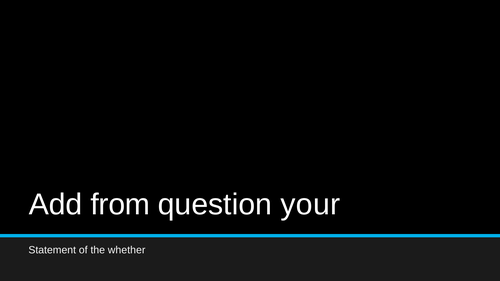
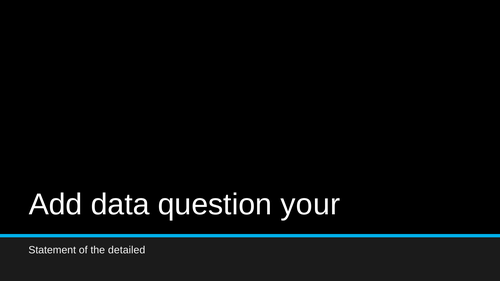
from: from -> data (120, 205)
whether: whether -> detailed (127, 250)
